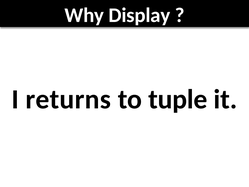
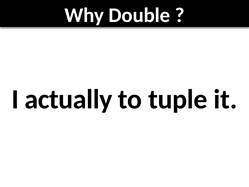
Display: Display -> Double (139, 15)
returns: returns -> actually (68, 99)
